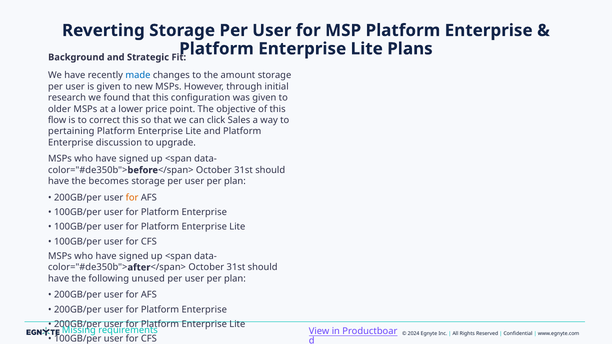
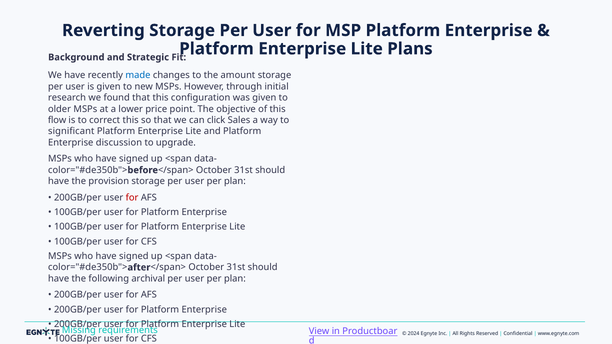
pertaining: pertaining -> significant (71, 131)
becomes: becomes -> provision (109, 181)
for colour: orange -> red (132, 198)
unused: unused -> archival (148, 279)
